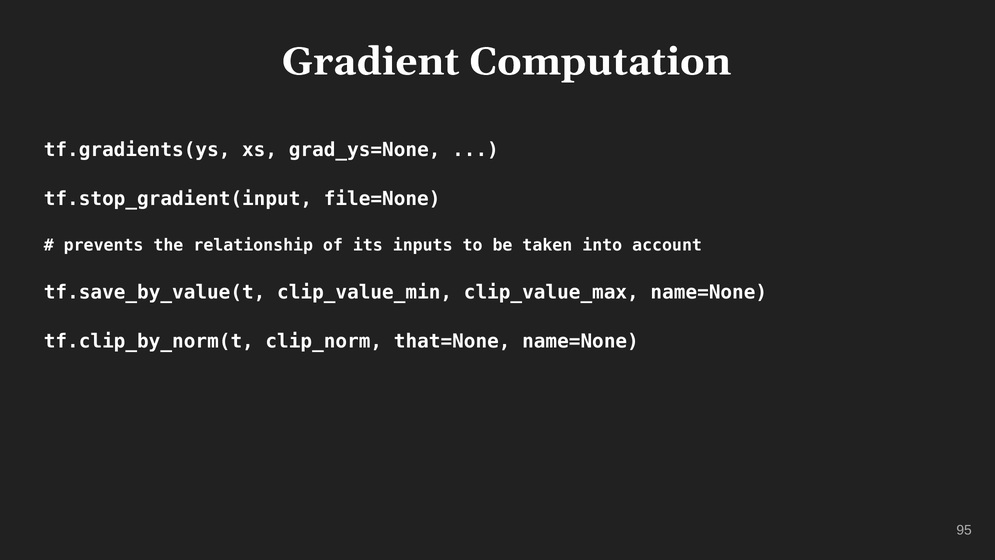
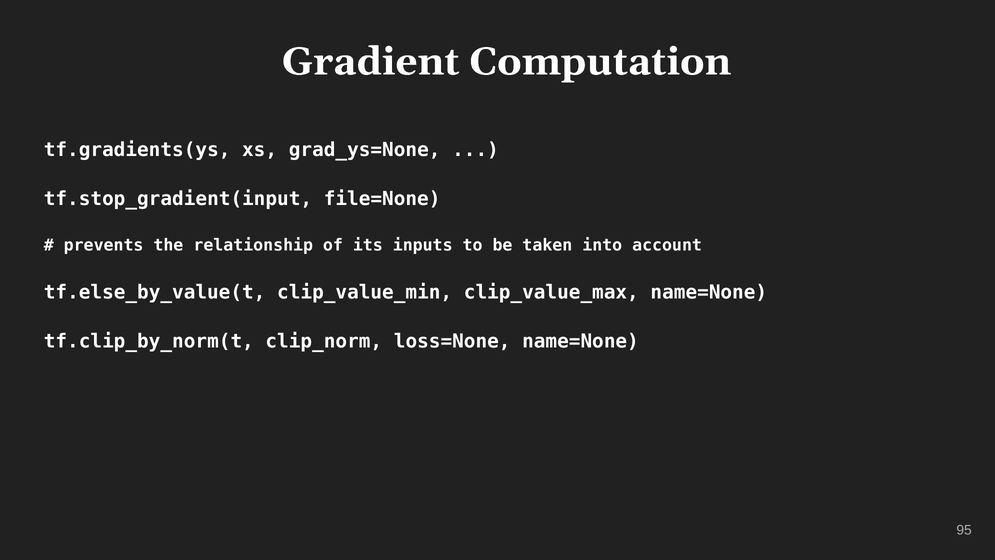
tf.save_by_value(t: tf.save_by_value(t -> tf.else_by_value(t (155, 292)
that=None: that=None -> loss=None (452, 341)
